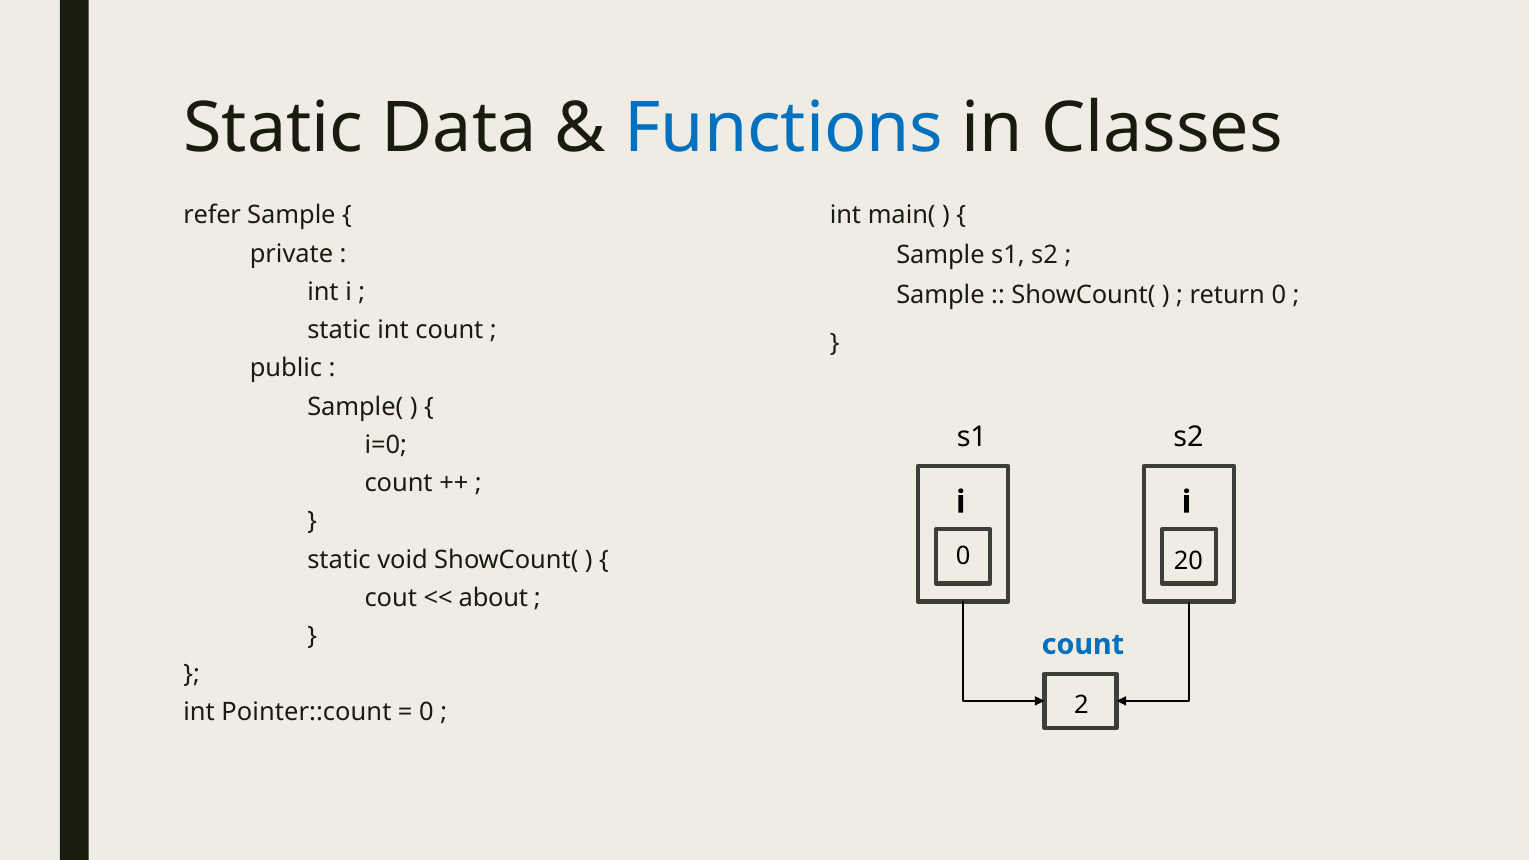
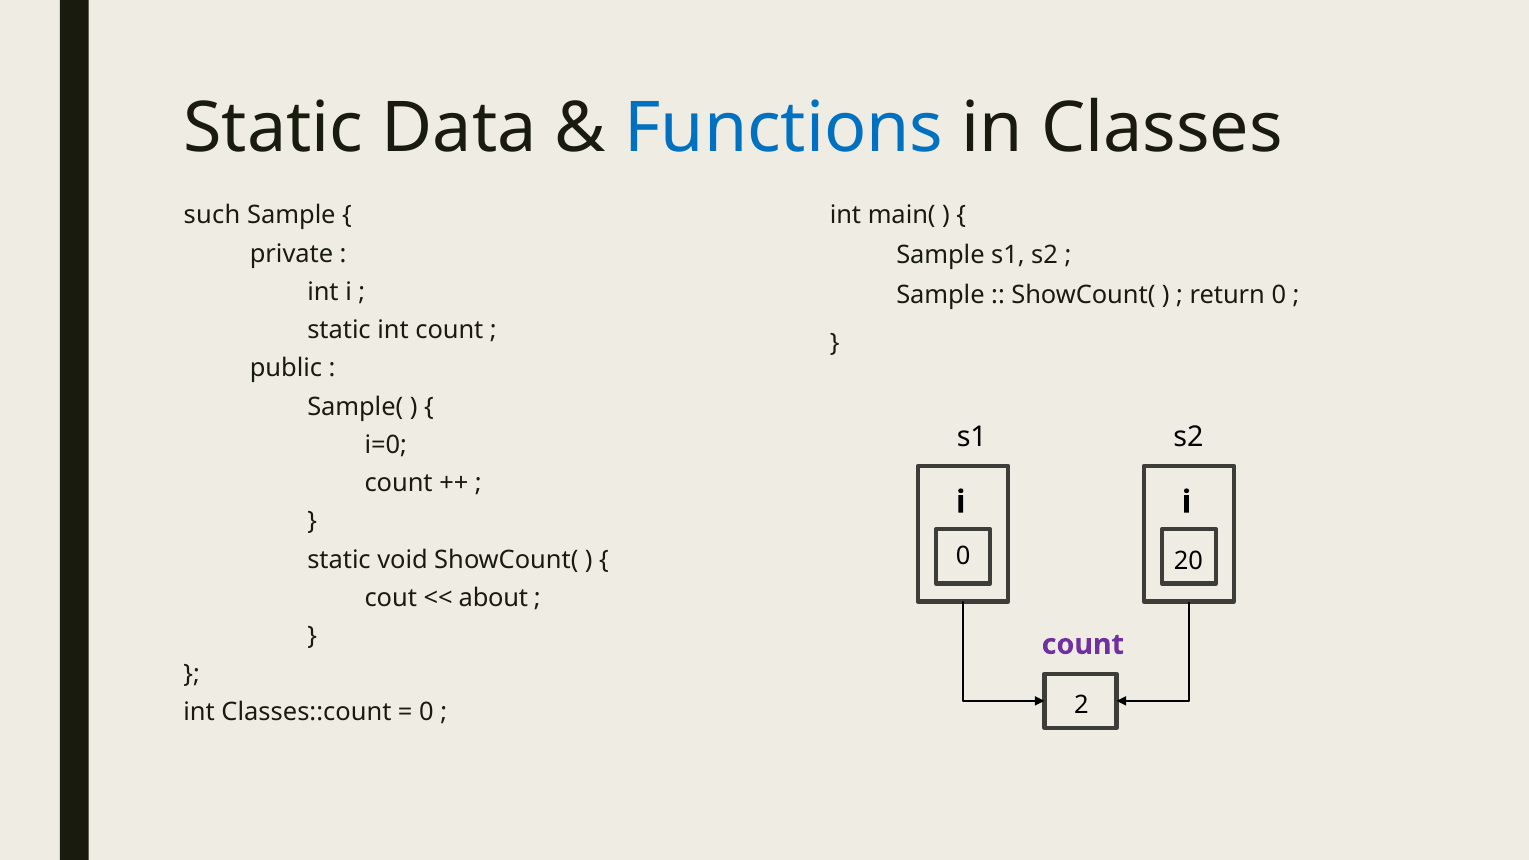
refer: refer -> such (212, 215)
count colour: blue -> purple (1083, 644)
Pointer::count: Pointer::count -> Classes::count (306, 713)
